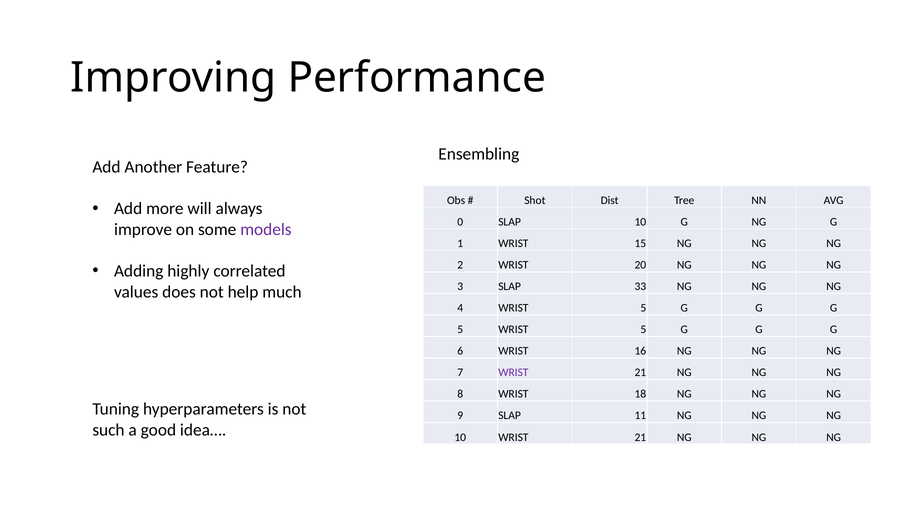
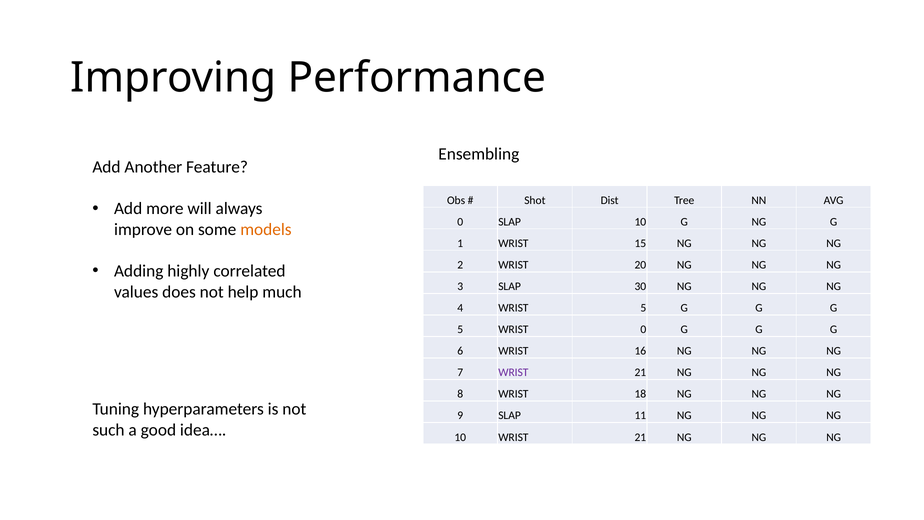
models colour: purple -> orange (266, 229)
33: 33 -> 30 (640, 286)
5 WRIST 5: 5 -> 0 (643, 329)
